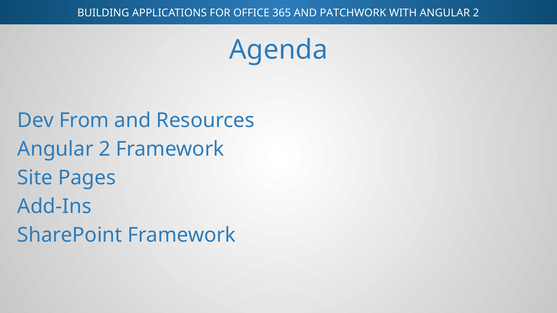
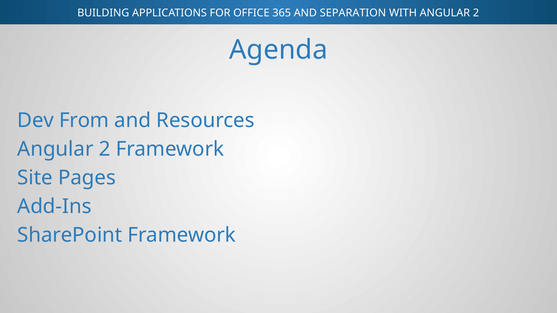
PATCHWORK: PATCHWORK -> SEPARATION (353, 13)
